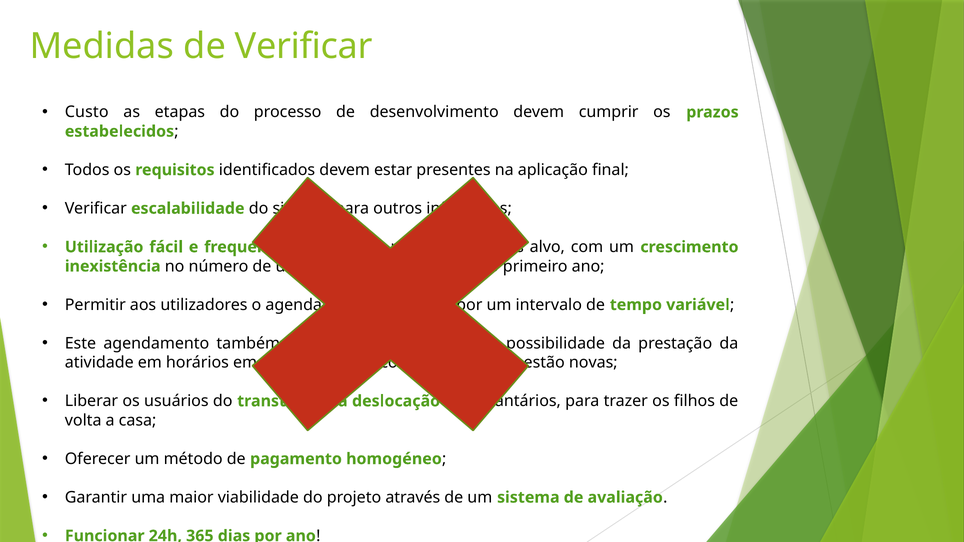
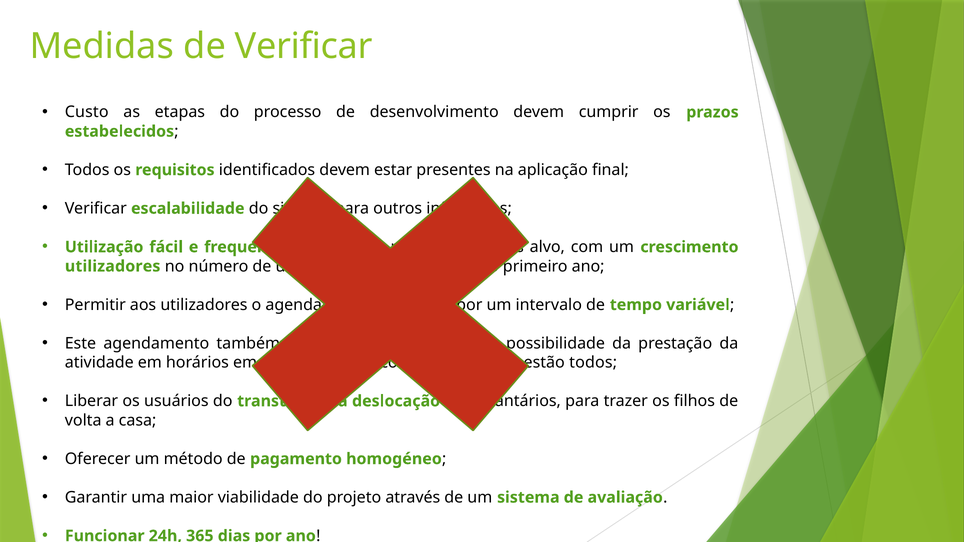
inexistência: inexistência -> utilizadores (113, 266)
novas: novas -> todos (593, 363)
